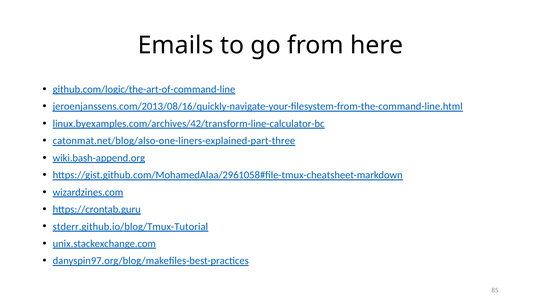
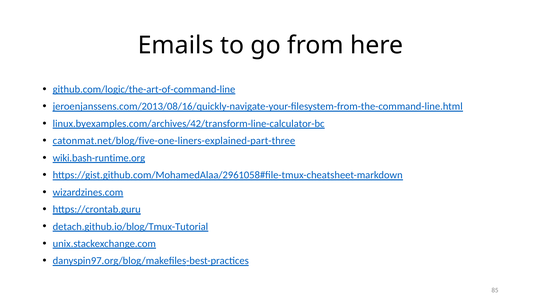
catonmat.net/blog/also-one-liners-explained-part-three: catonmat.net/blog/also-one-liners-explained-part-three -> catonmat.net/blog/five-one-liners-explained-part-three (174, 141)
wiki.bash-append.org: wiki.bash-append.org -> wiki.bash-runtime.org (99, 158)
stderr.github.io/blog/Tmux-Tutorial: stderr.github.io/blog/Tmux-Tutorial -> detach.github.io/blog/Tmux-Tutorial (130, 227)
